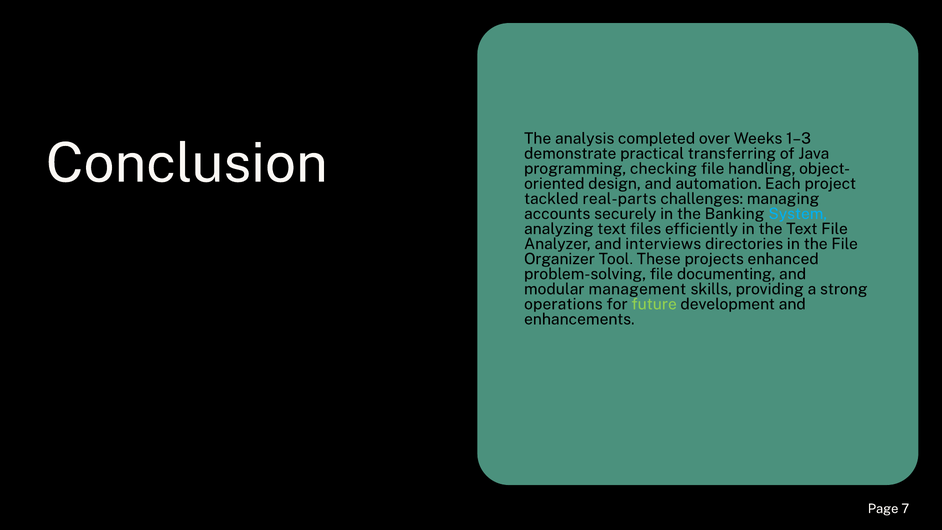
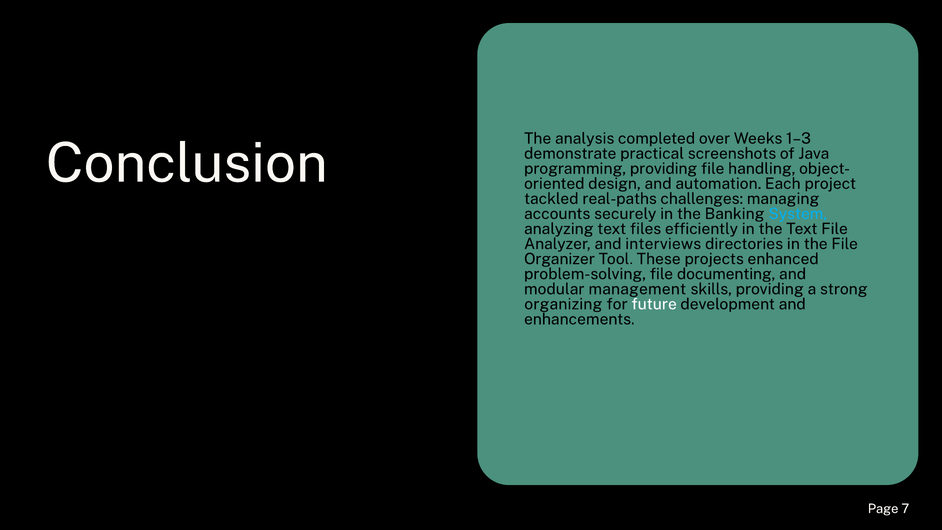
transferring: transferring -> screenshots (732, 154)
programming checking: checking -> providing (664, 169)
real-parts: real-parts -> real-paths (620, 199)
operations: operations -> organizing (563, 304)
future colour: light green -> white (654, 304)
